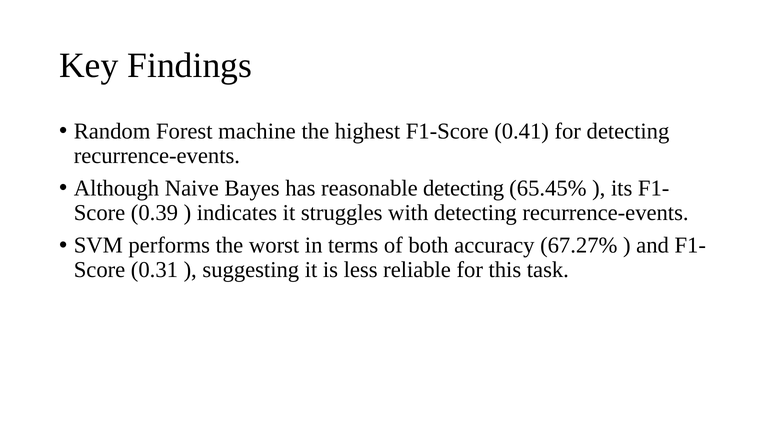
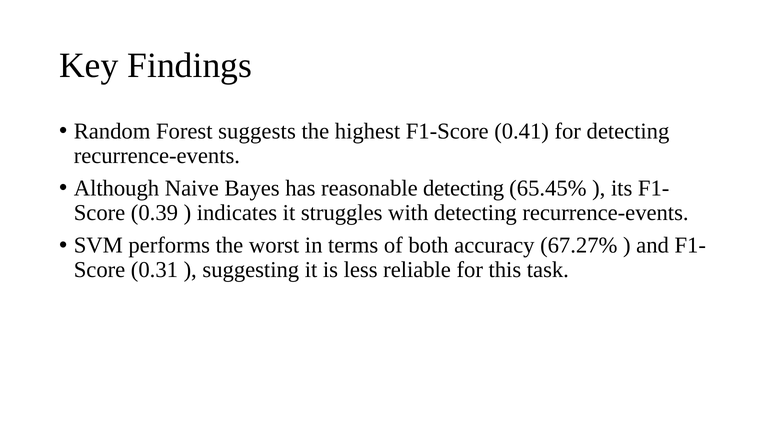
machine: machine -> suggests (257, 131)
